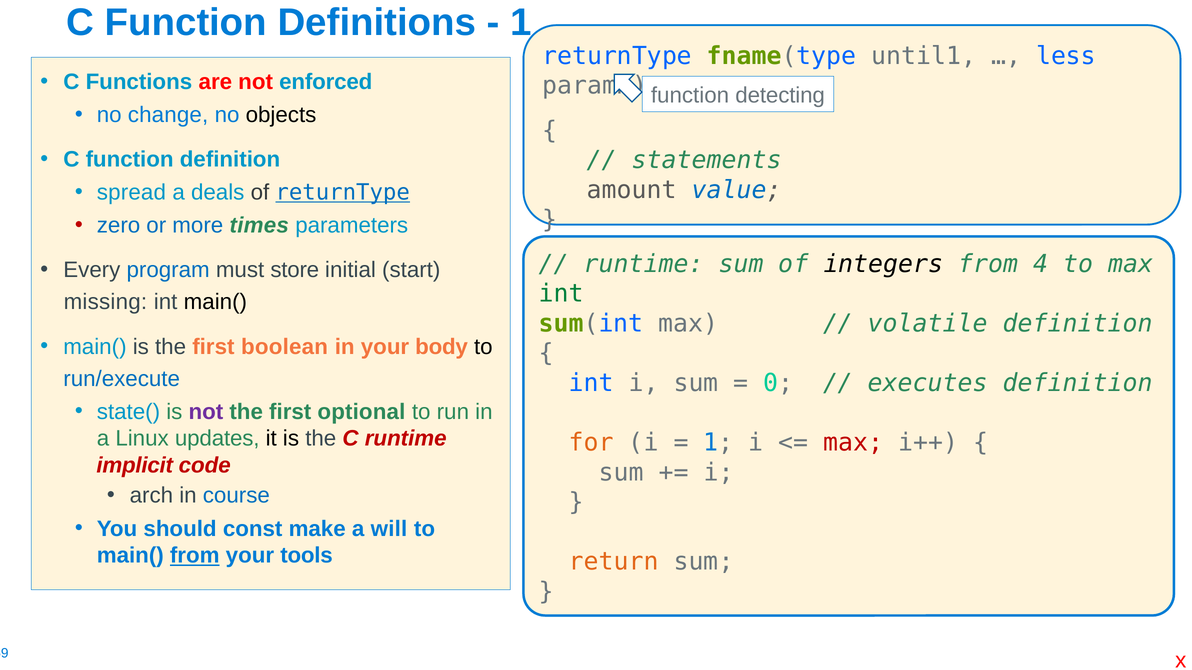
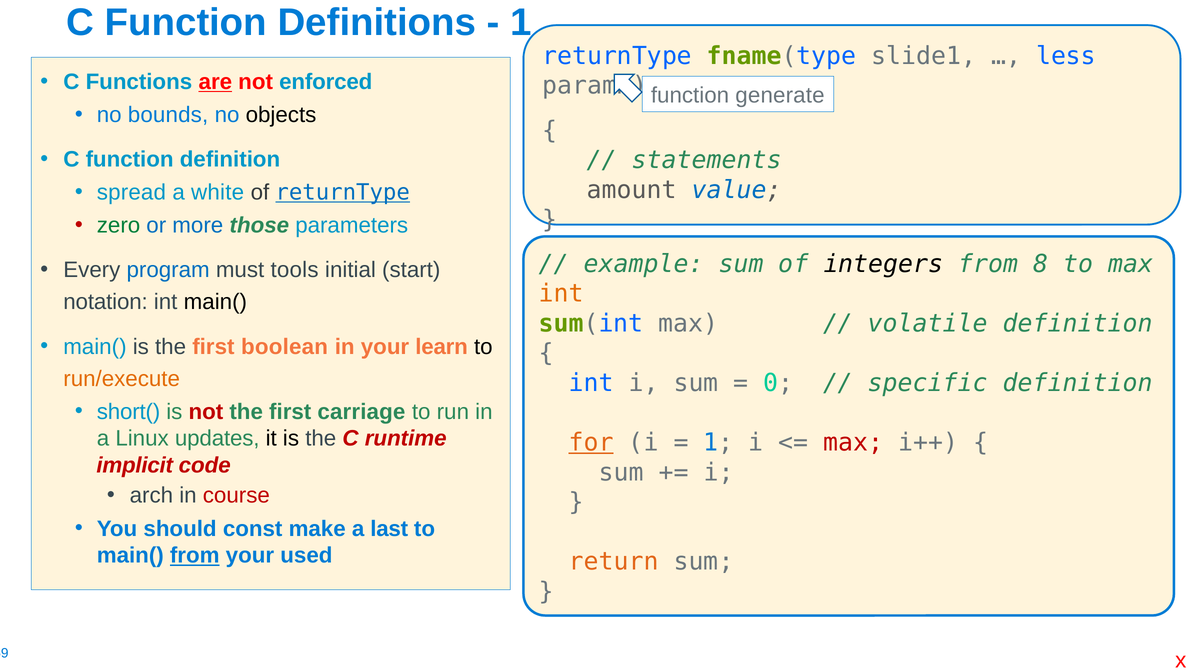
until1: until1 -> slide1 (924, 56)
are underline: none -> present (215, 82)
detecting: detecting -> generate (780, 96)
change: change -> bounds (168, 115)
deals: deals -> white (218, 193)
zero colour: blue -> green (119, 226)
times: times -> those (259, 226)
runtime: runtime -> example (644, 264)
4: 4 -> 8 (1041, 264)
store: store -> tools (295, 270)
int colour: green -> orange (561, 294)
missing: missing -> notation (106, 302)
body: body -> learn (442, 347)
run/execute colour: blue -> orange (122, 379)
executes: executes -> specific (928, 383)
state(: state( -> short( (129, 412)
not colour: purple -> red (206, 412)
optional: optional -> carriage (361, 412)
for underline: none -> present (591, 443)
course colour: blue -> red (236, 496)
will: will -> last (389, 529)
tools: tools -> used (306, 556)
